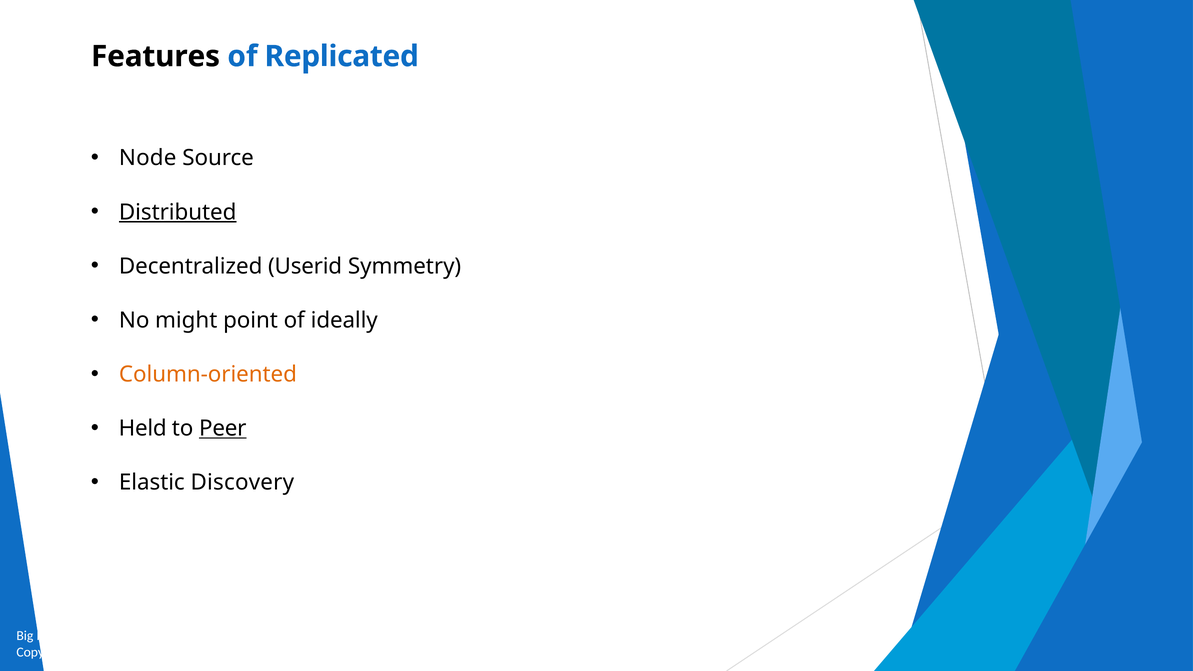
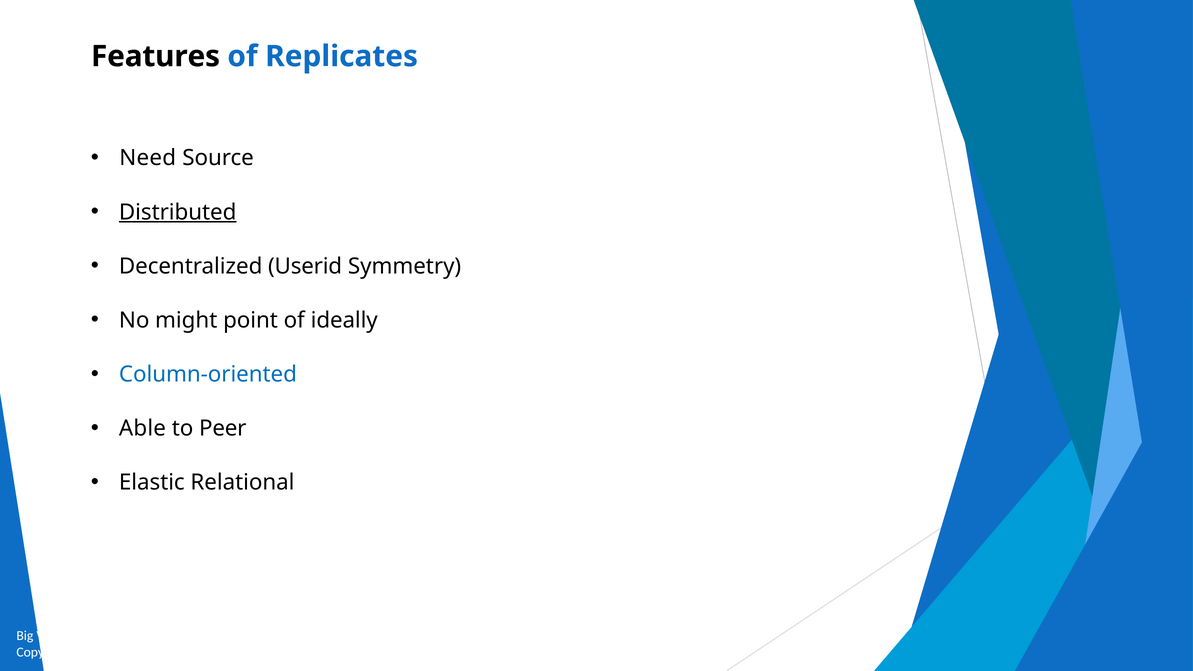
Replicated: Replicated -> Replicates (342, 56)
Node: Node -> Need (148, 158)
Column-oriented colour: orange -> blue (208, 374)
Held: Held -> Able (142, 428)
Peer underline: present -> none (223, 428)
Discovery: Discovery -> Relational (242, 483)
Intra: Intra -> Very (49, 636)
